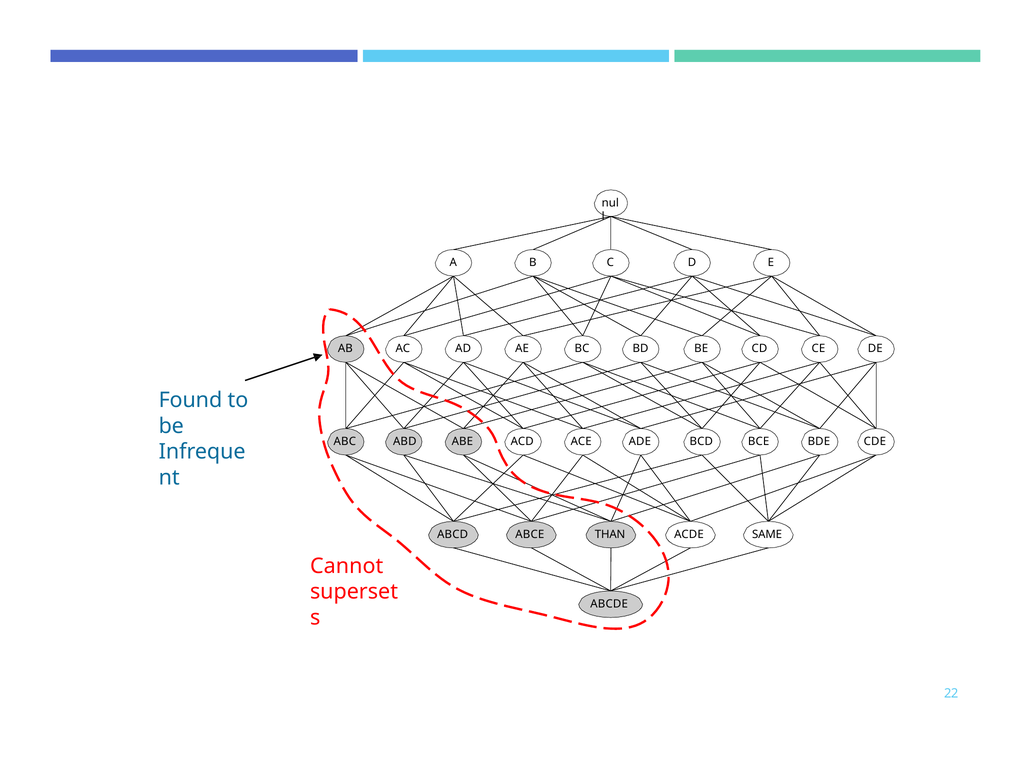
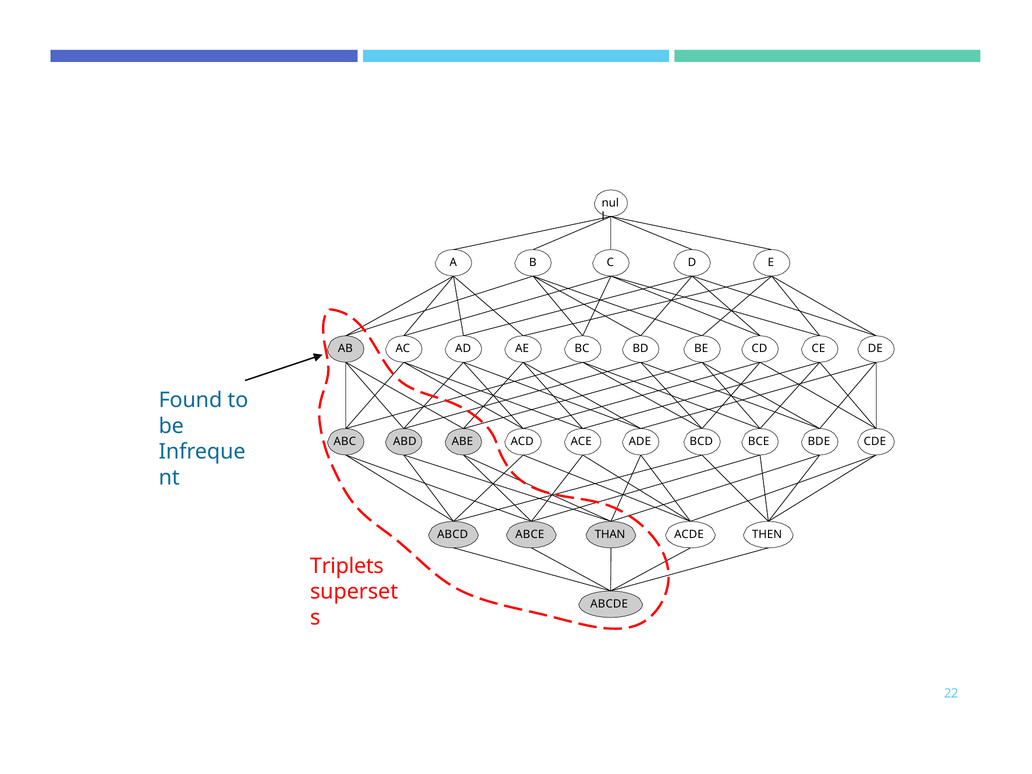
SAME: SAME -> THEN (767, 534)
Cannot: Cannot -> Triplets (347, 566)
